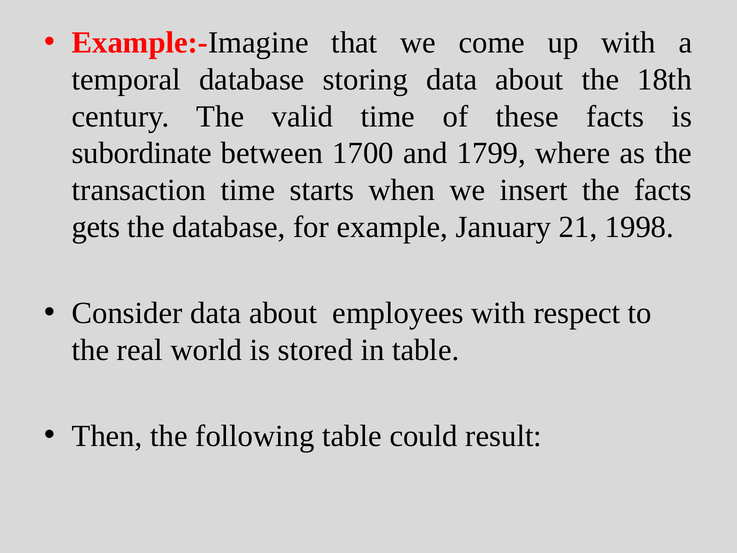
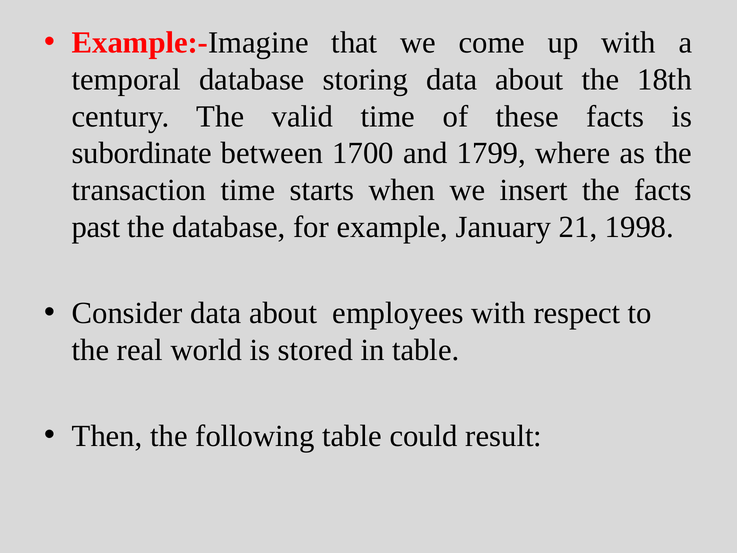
gets: gets -> past (96, 227)
